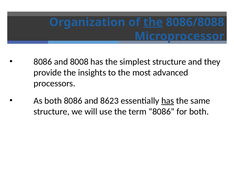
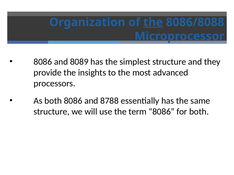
8008: 8008 -> 8089 (79, 62)
8623: 8623 -> 8788 (109, 101)
has underline: present -> none (168, 101)
